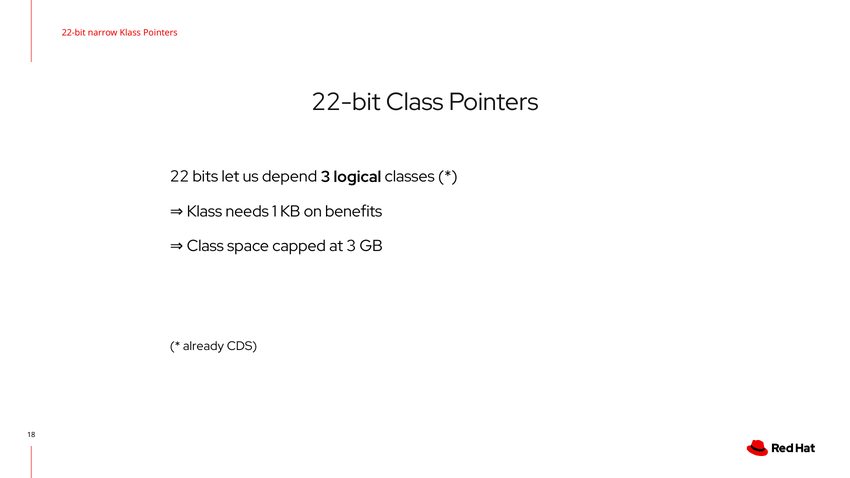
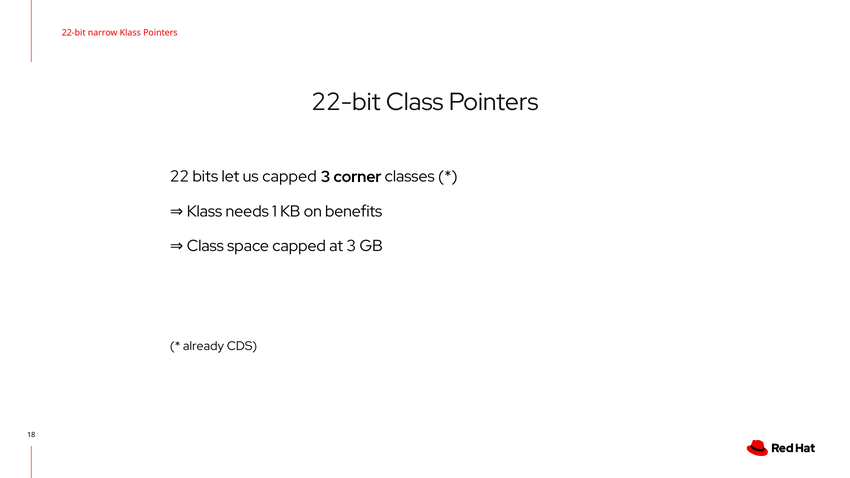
us depend: depend -> capped (290, 177)
logical: logical -> corner (357, 177)
